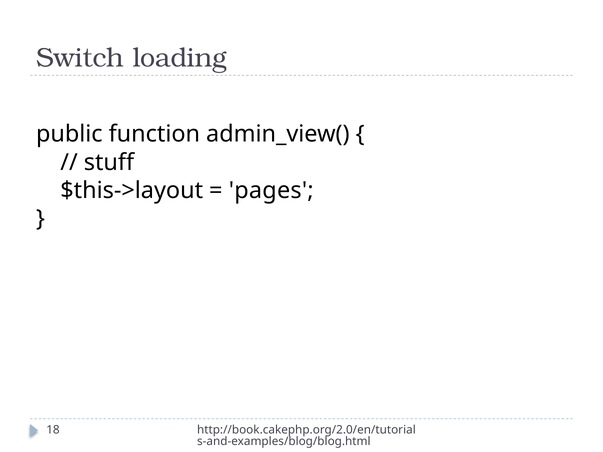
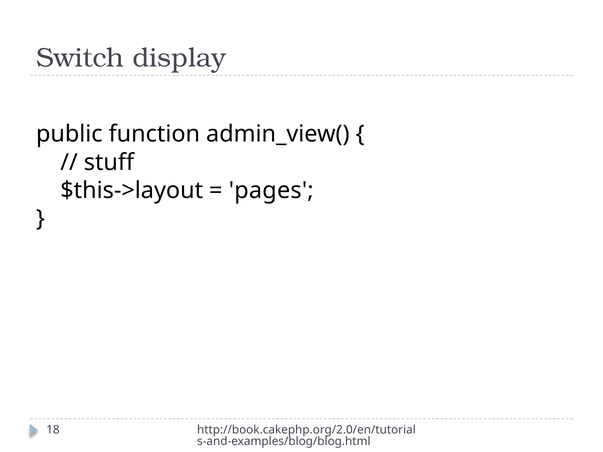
loading: loading -> display (180, 58)
